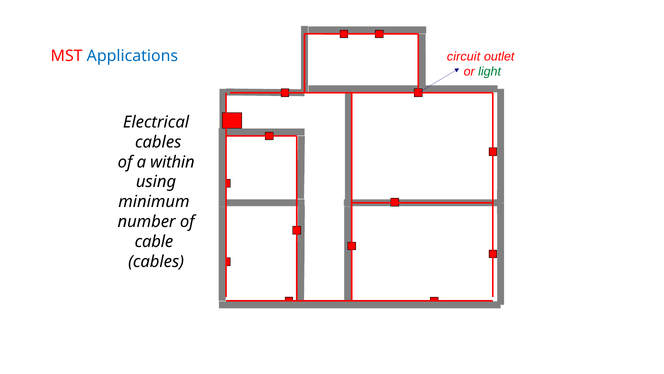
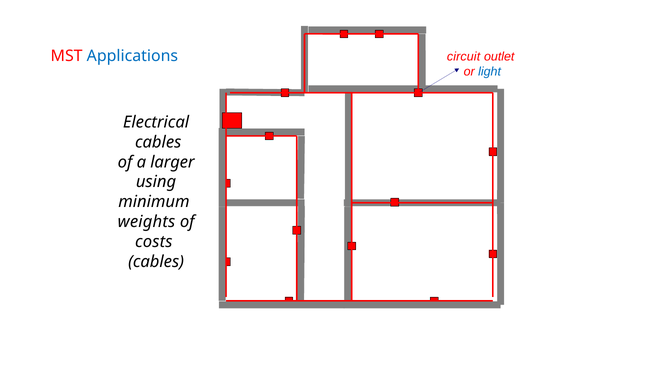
light colour: green -> blue (490, 72)
within: within -> larger (172, 162)
number: number -> weights (146, 222)
cable: cable -> costs (154, 241)
